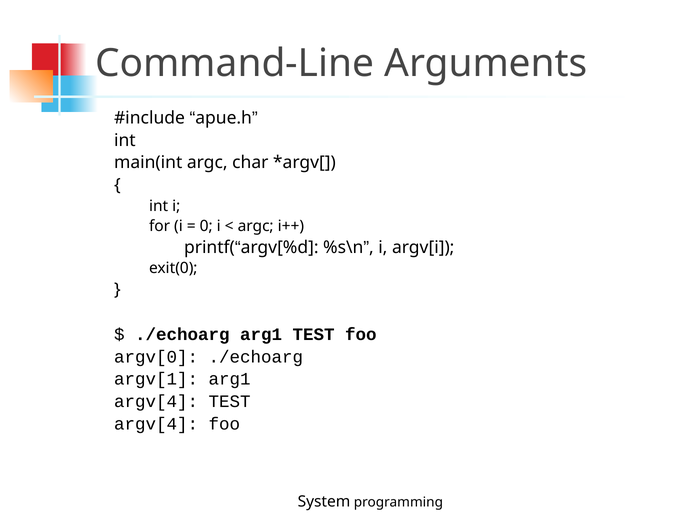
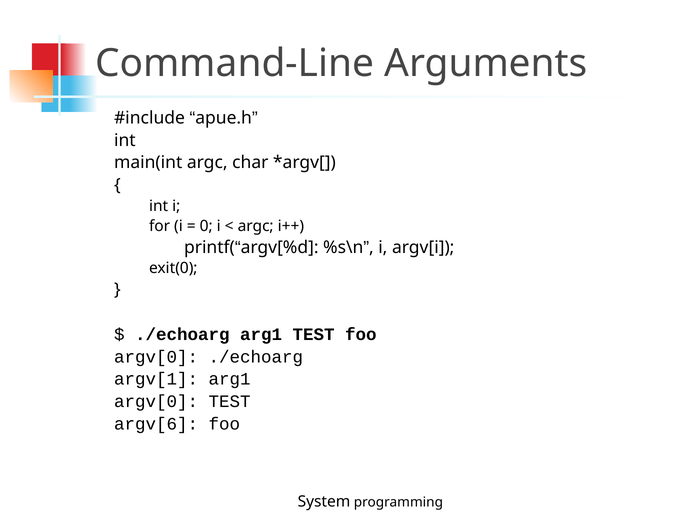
argv[4: argv[4 -> argv[0 (156, 402)
argv[4: argv[4 -> argv[6 (156, 424)
